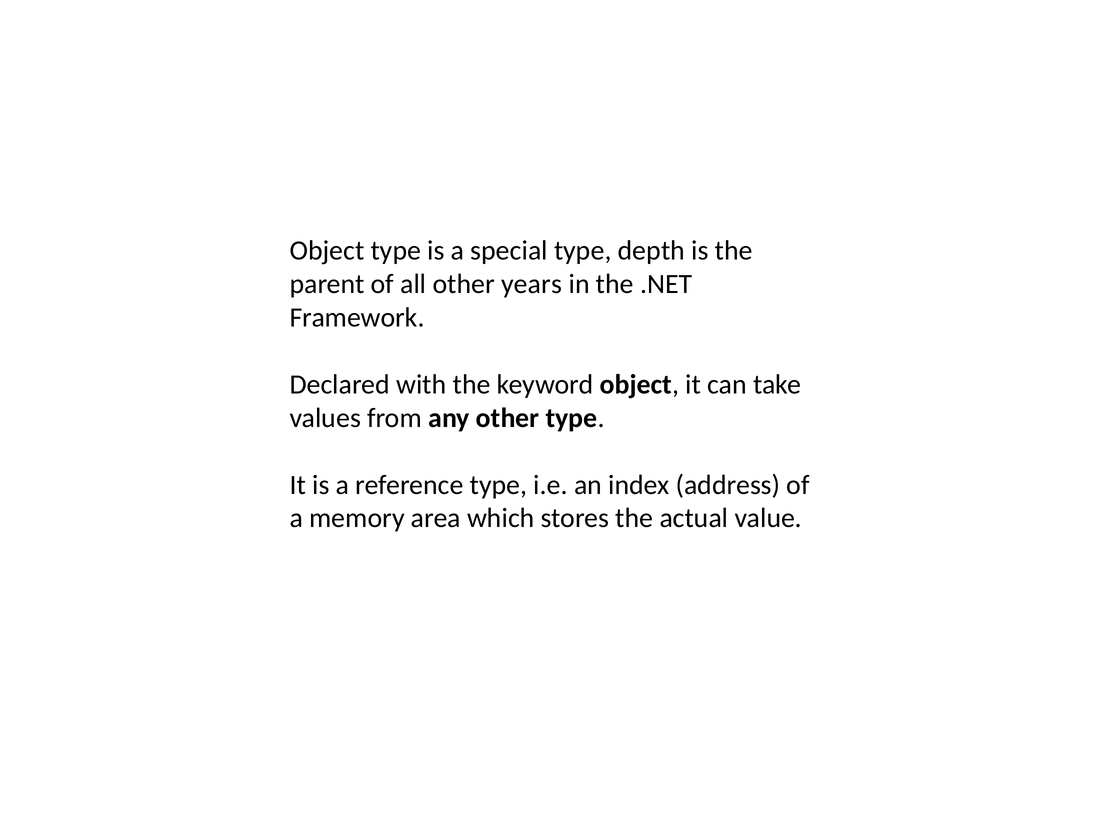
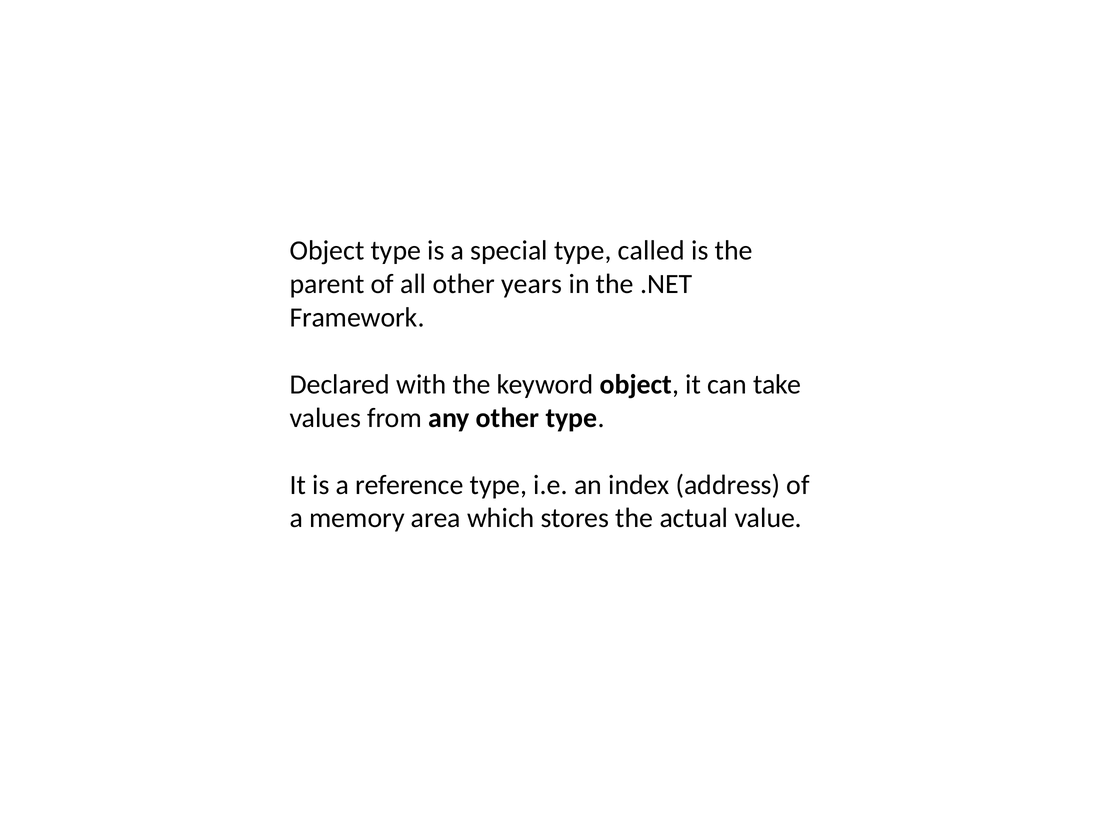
depth: depth -> called (651, 251)
